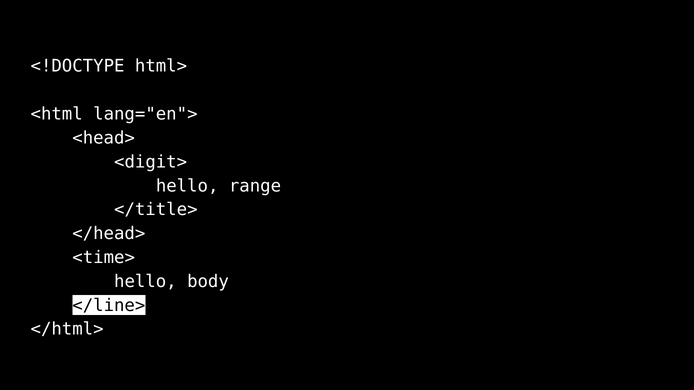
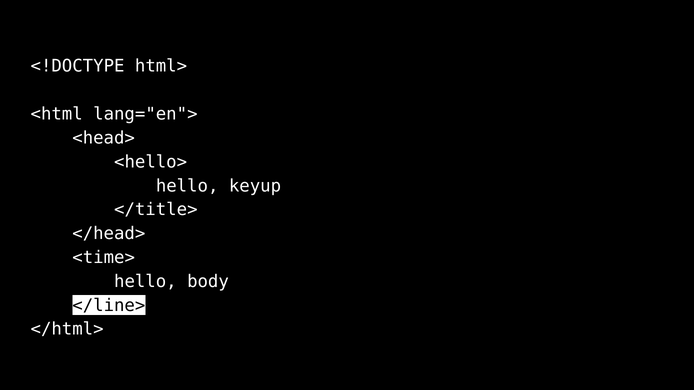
<digit>: <digit> -> <hello> (151, 162)
range: range -> keyup (255, 186)
